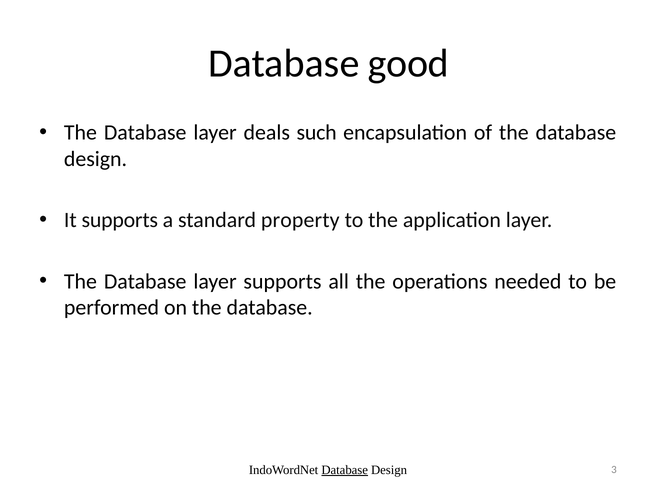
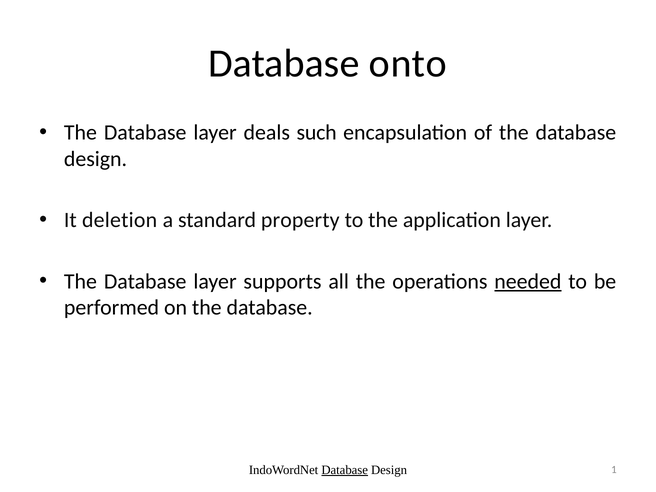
good: good -> onto (408, 64)
It supports: supports -> deletion (120, 220)
needed underline: none -> present (528, 281)
3: 3 -> 1 (614, 470)
